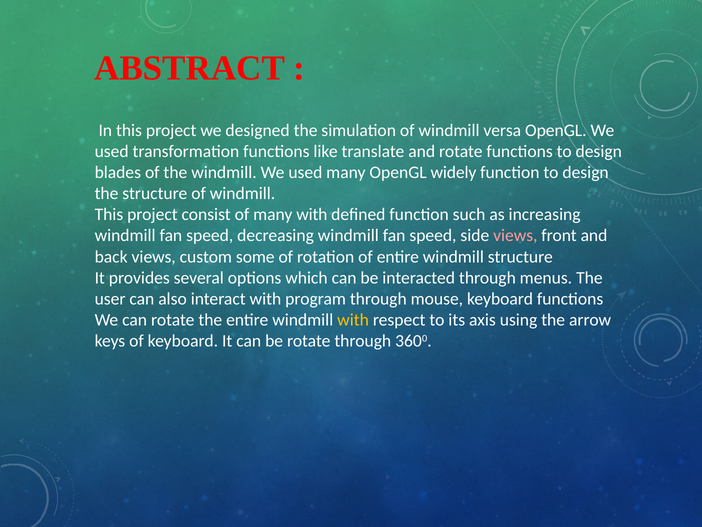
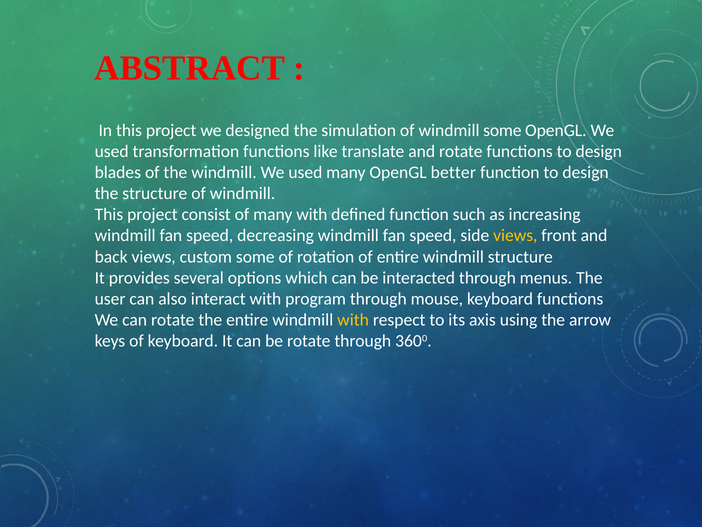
windmill versa: versa -> some (502, 130)
widely: widely -> better (453, 172)
views colour: pink -> yellow (515, 235)
